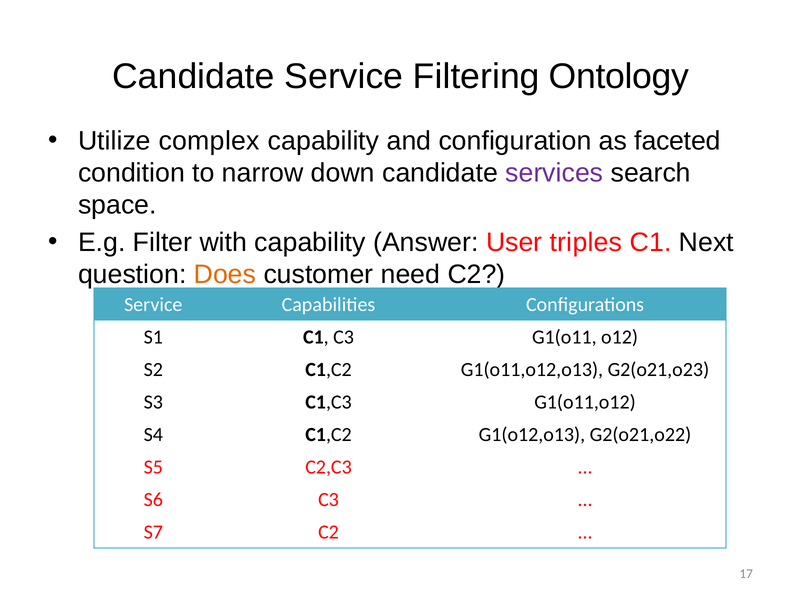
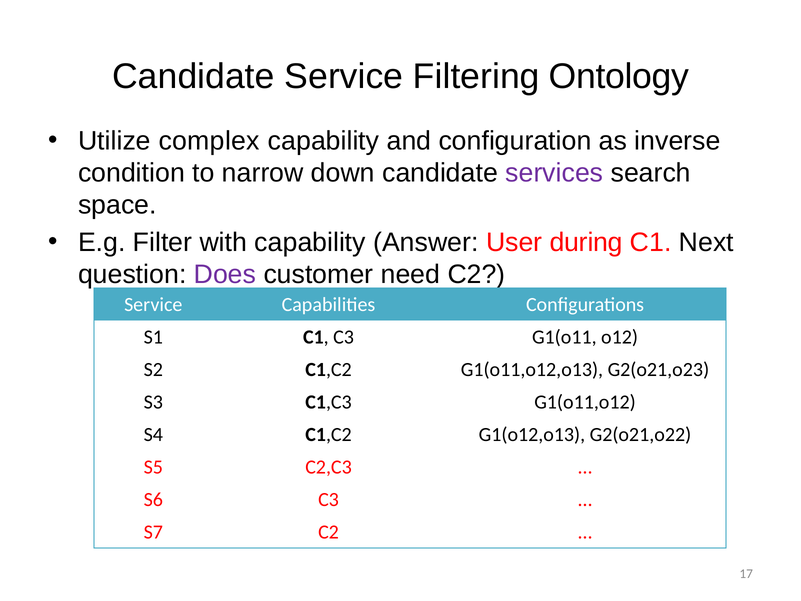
faceted: faceted -> inverse (677, 141)
triples: triples -> during (586, 242)
Does colour: orange -> purple (225, 274)
